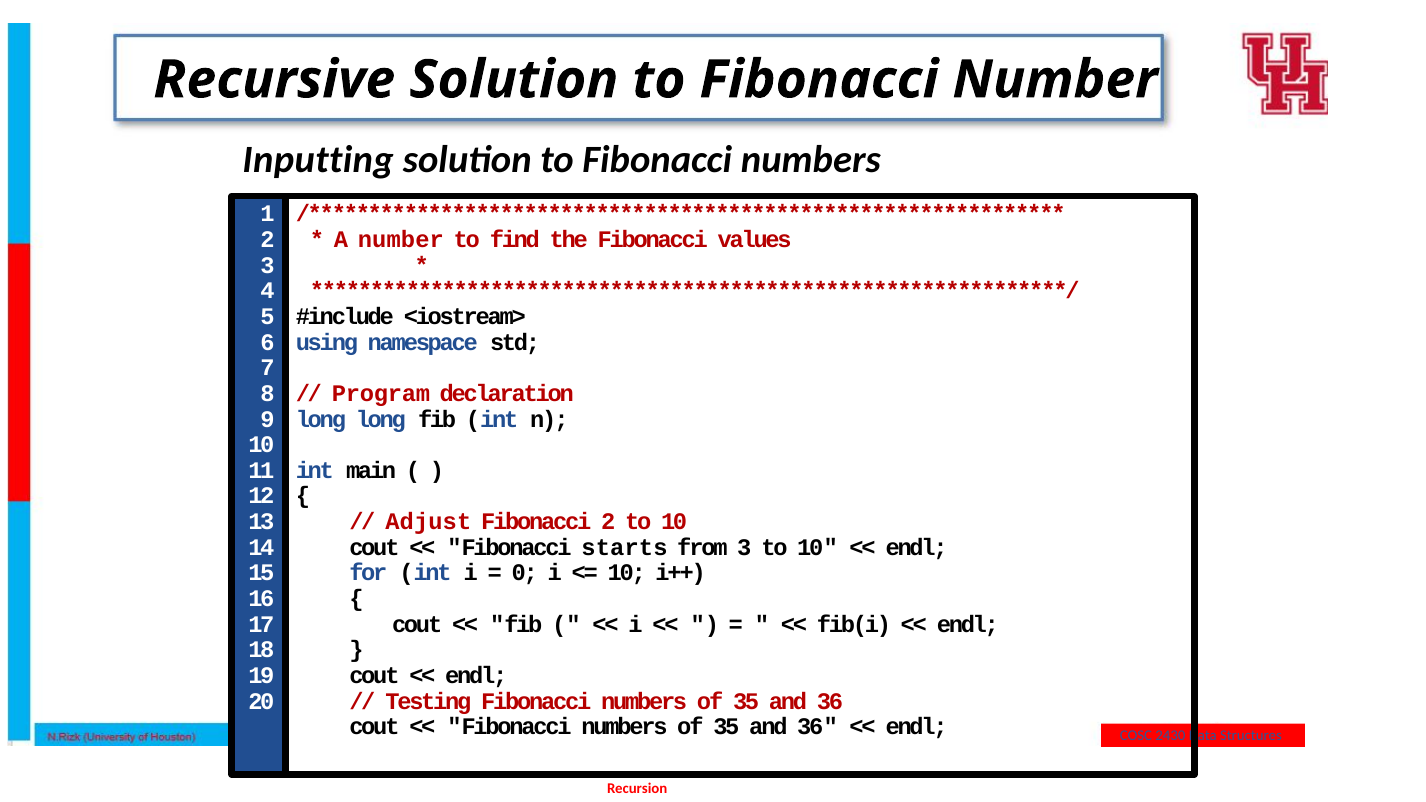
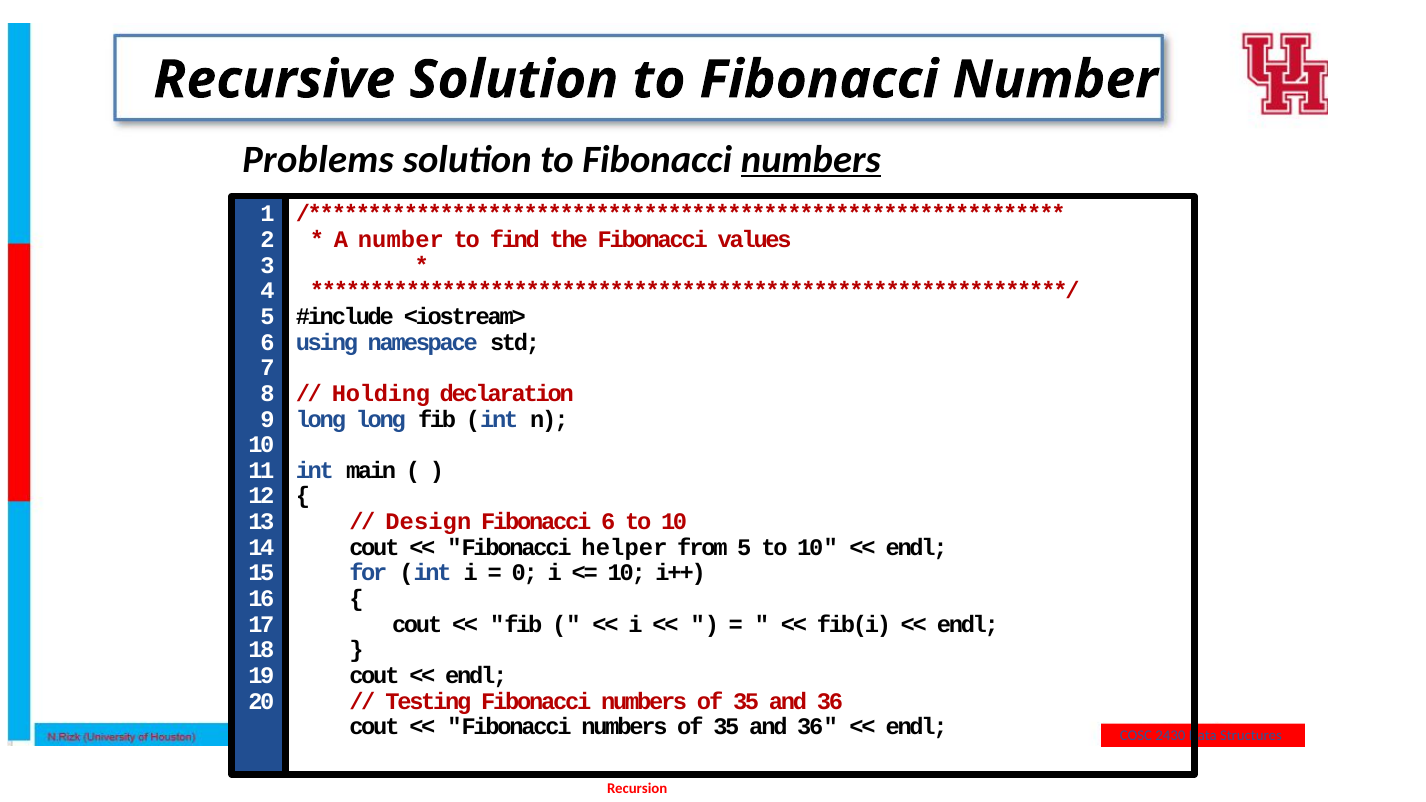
Inputting: Inputting -> Problems (318, 160)
numbers underline: none -> present (811, 160)
Program: Program -> Holding (381, 394)
Adjust: Adjust -> Design (428, 522)
Fibonacci 2: 2 -> 6 (608, 522)
starts: starts -> helper (624, 547)
from 3: 3 -> 5 (744, 547)
